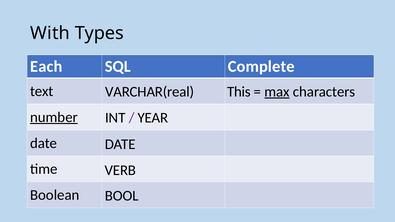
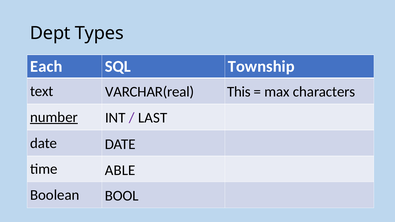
With: With -> Dept (50, 33)
Complete: Complete -> Township (261, 67)
max underline: present -> none (277, 92)
YEAR: YEAR -> LAST (153, 118)
VERB: VERB -> ABLE (120, 170)
